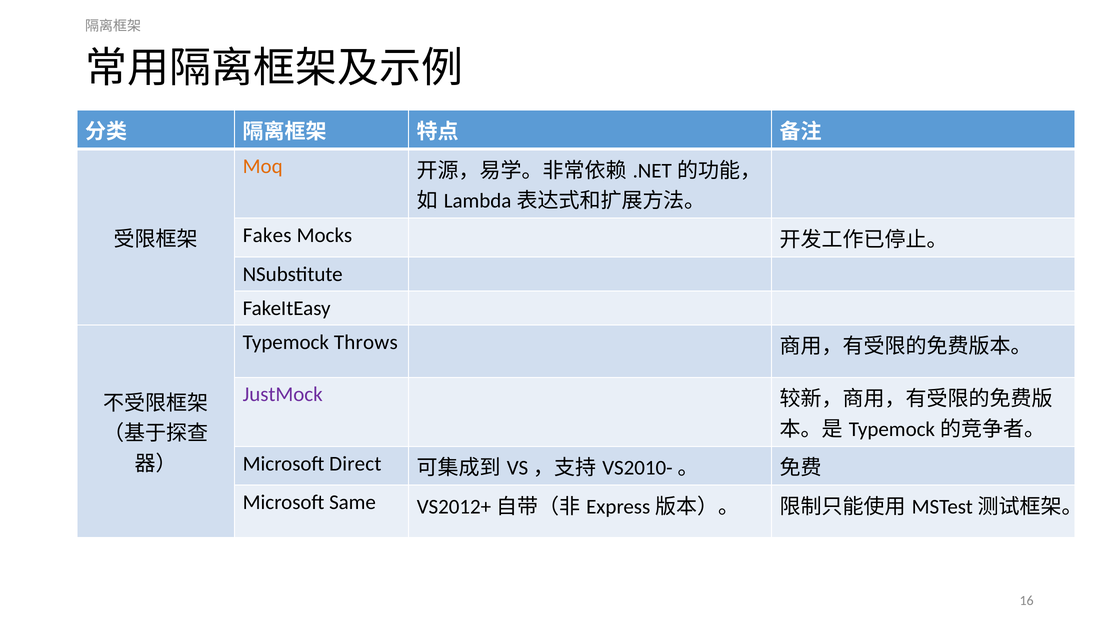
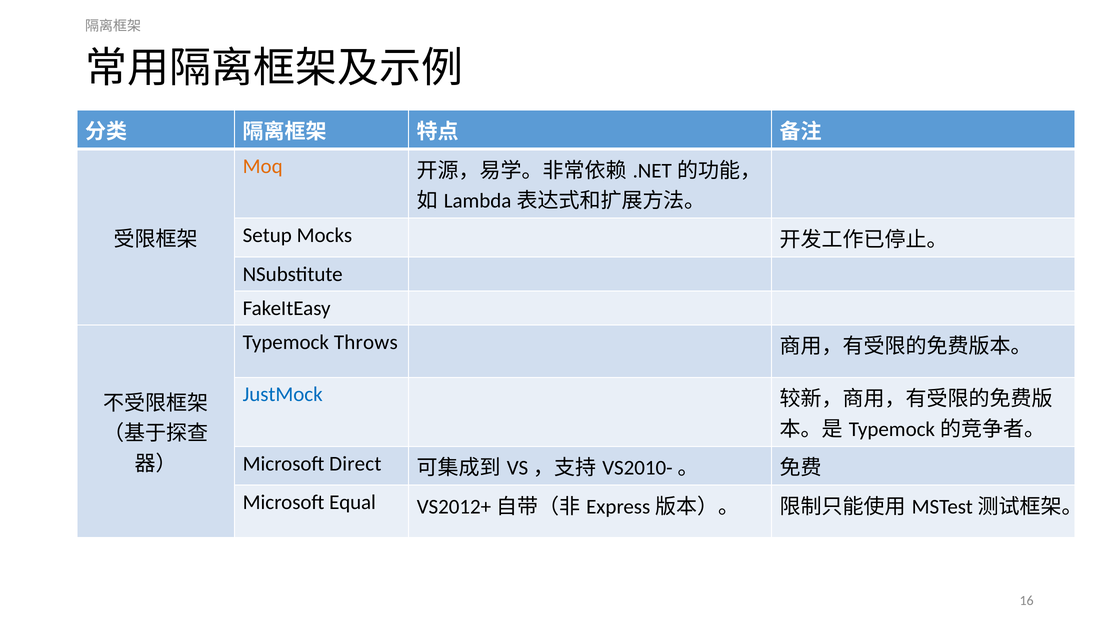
Fakes: Fakes -> Setup (267, 235)
JustMock colour: purple -> blue (283, 395)
Same: Same -> Equal (353, 503)
